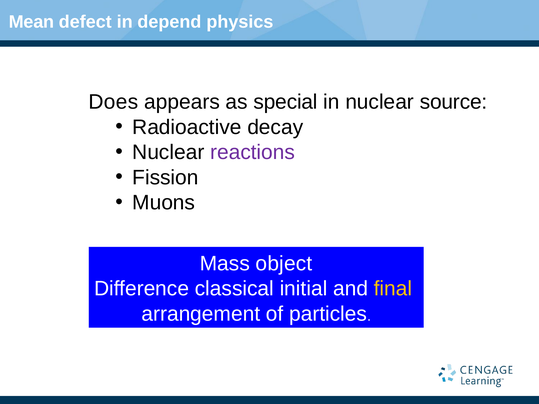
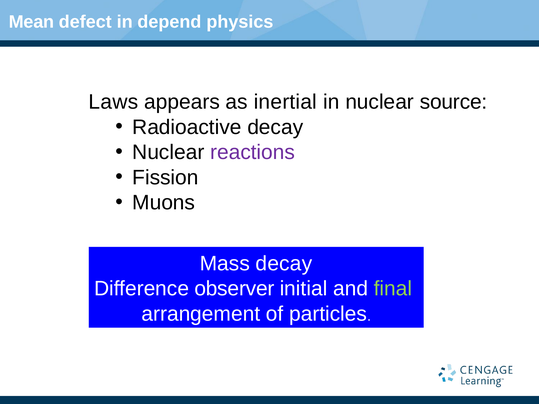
Does: Does -> Laws (113, 102)
special: special -> inertial (285, 102)
Mass object: object -> decay (284, 264)
classical: classical -> observer (234, 289)
final colour: yellow -> light green (393, 289)
